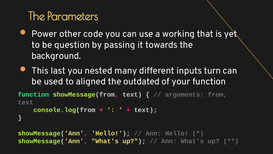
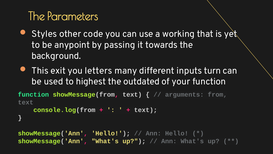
Power: Power -> Styles (44, 34)
question: question -> anypoint (72, 45)
last: last -> exit (58, 70)
nested: nested -> letters (98, 70)
aligned: aligned -> highest (91, 81)
